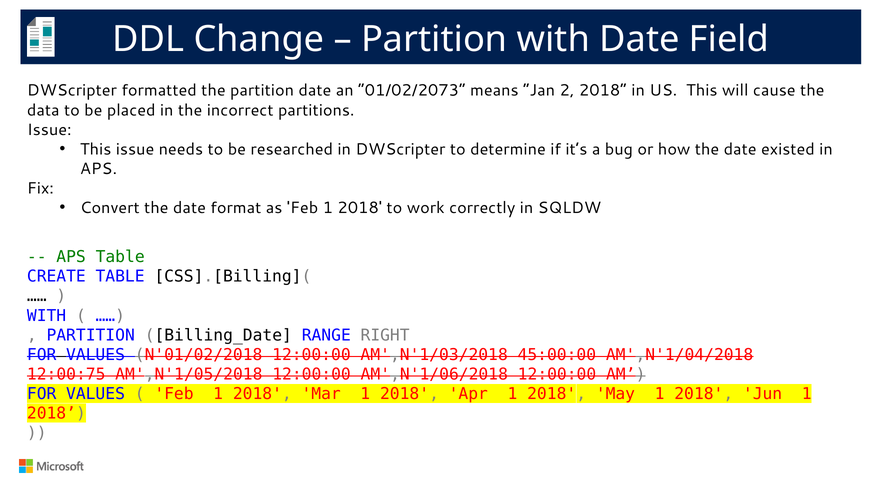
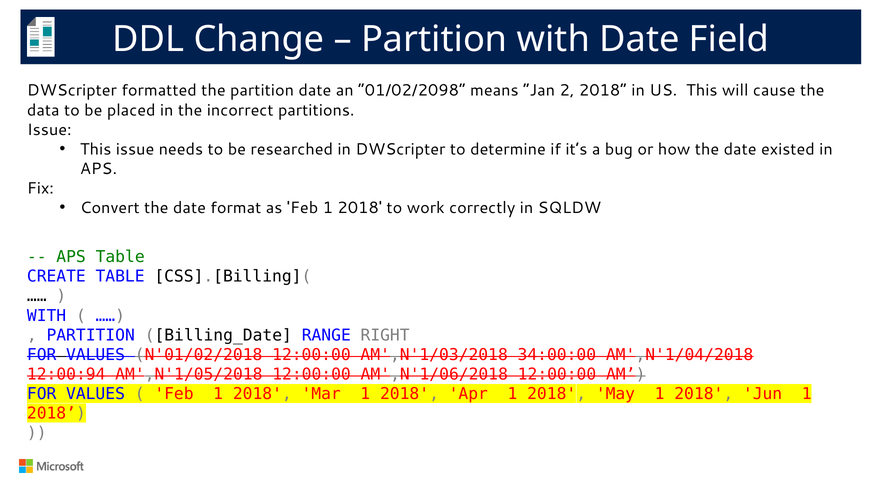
01/02/2073: 01/02/2073 -> 01/02/2098 (412, 91)
45:00:00: 45:00:00 -> 34:00:00 (557, 355)
12:00:75: 12:00:75 -> 12:00:94 (66, 375)
